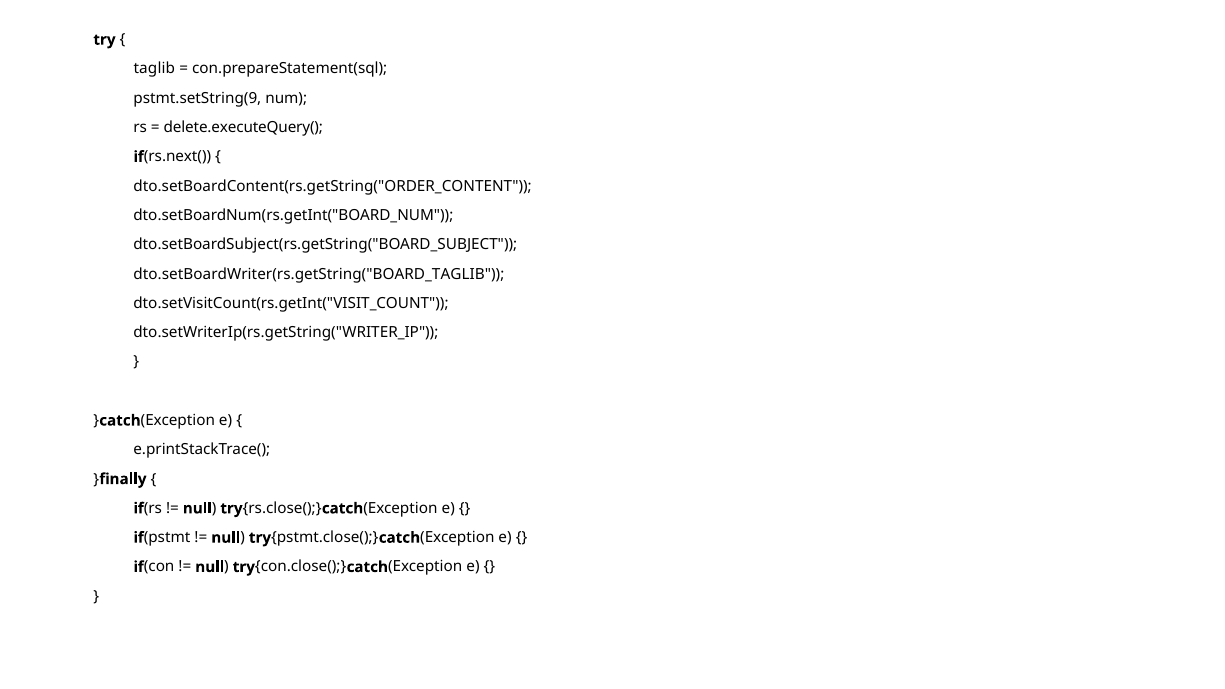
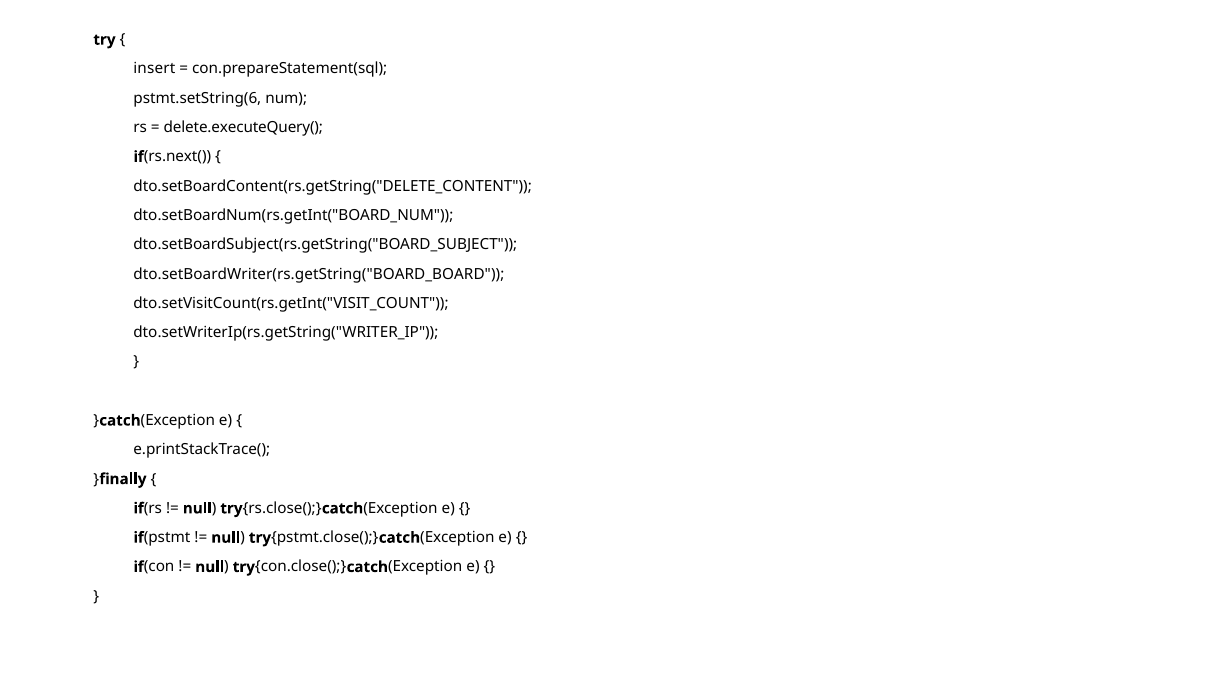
taglib: taglib -> insert (154, 69)
pstmt.setString(9: pstmt.setString(9 -> pstmt.setString(6 (197, 98)
dto.setBoardContent(rs.getString("ORDER_CONTENT: dto.setBoardContent(rs.getString("ORDER_CONTENT -> dto.setBoardContent(rs.getString("DELETE_CONTENT (333, 186)
dto.setBoardWriter(rs.getString("BOARD_TAGLIB: dto.setBoardWriter(rs.getString("BOARD_TAGLIB -> dto.setBoardWriter(rs.getString("BOARD_BOARD (319, 274)
